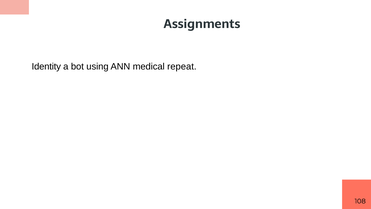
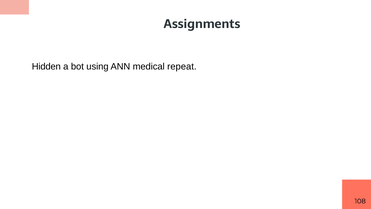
Identity: Identity -> Hidden (46, 67)
